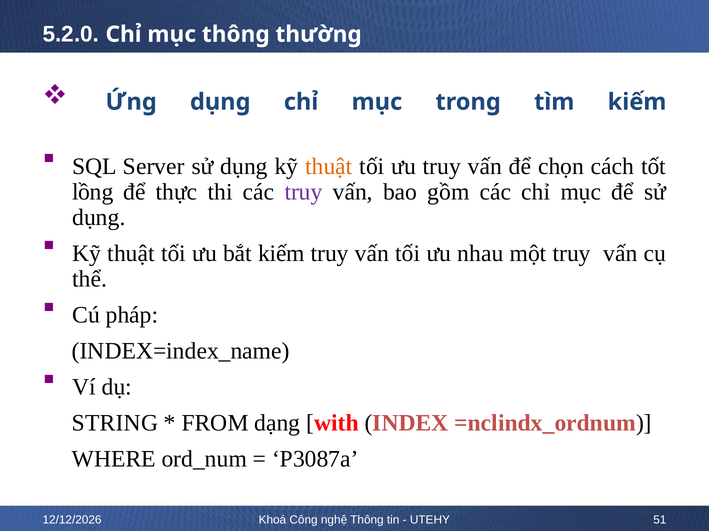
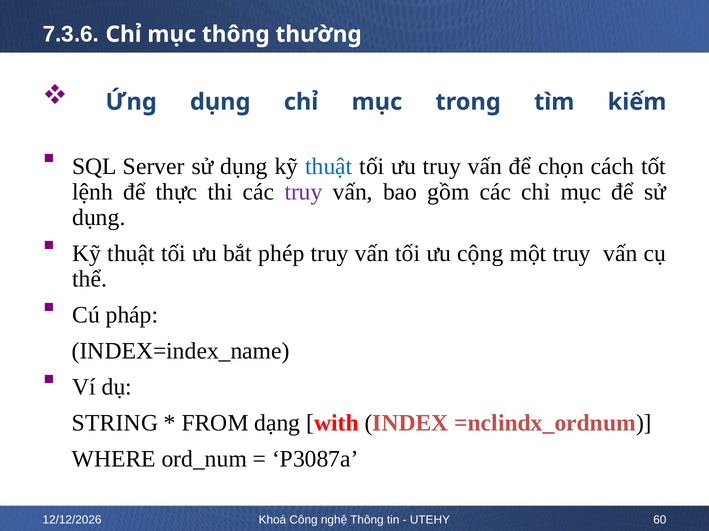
5.2.0: 5.2.0 -> 7.3.6 (71, 34)
thuật colour: orange -> blue (329, 167)
lồng: lồng -> lệnh (93, 192)
bắt kiếm: kiếm -> phép (281, 254)
nhau: nhau -> cộng (480, 254)
51: 51 -> 60 (660, 520)
